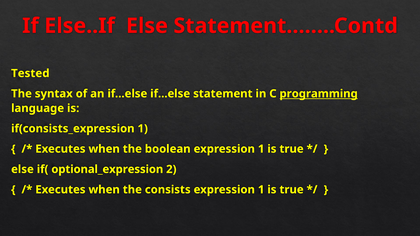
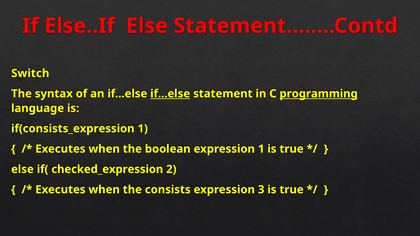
Tested: Tested -> Switch (30, 73)
if...else underline: none -> present (170, 94)
optional_expression: optional_expression -> checked_expression (107, 169)
1: 1 -> 3 (261, 190)
